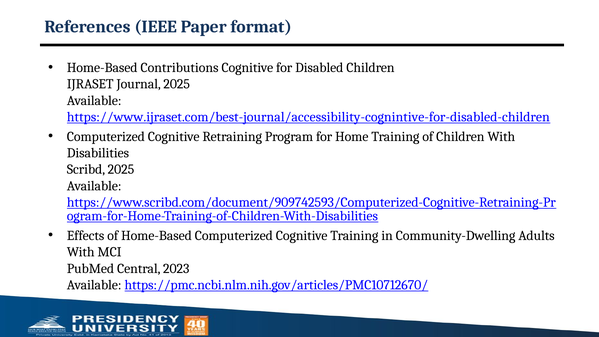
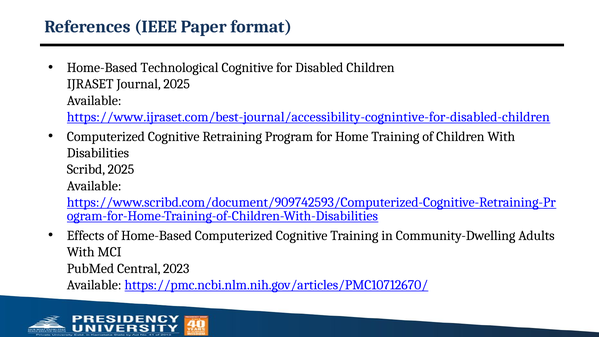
Contributions: Contributions -> Technological (180, 68)
